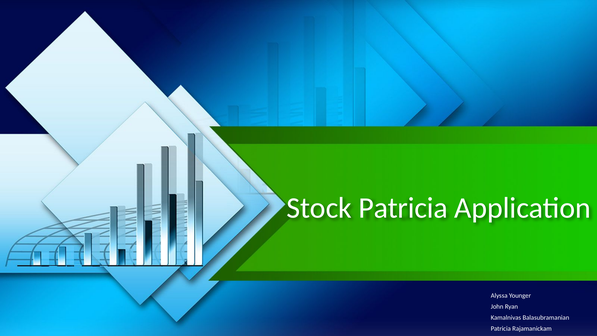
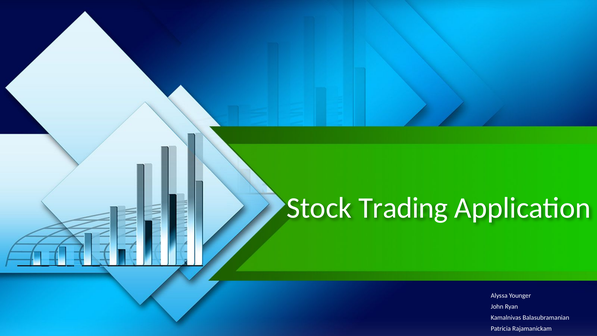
Stock Patricia: Patricia -> Trading (403, 208)
